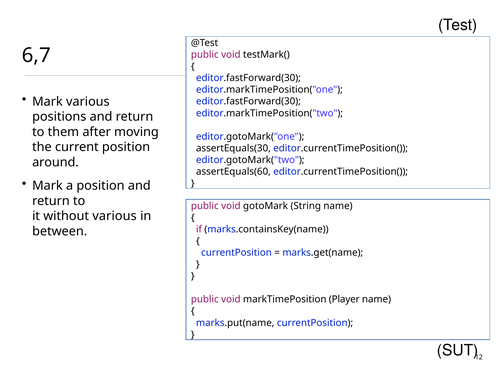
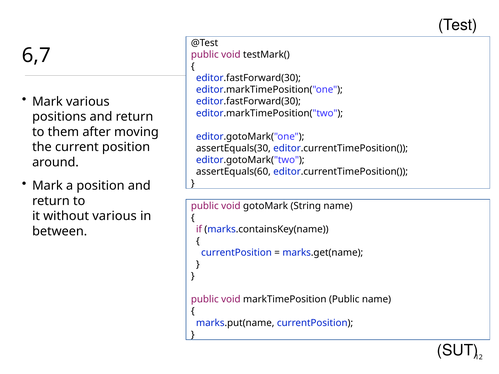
markTimePosition Player: Player -> Public (344, 300)
